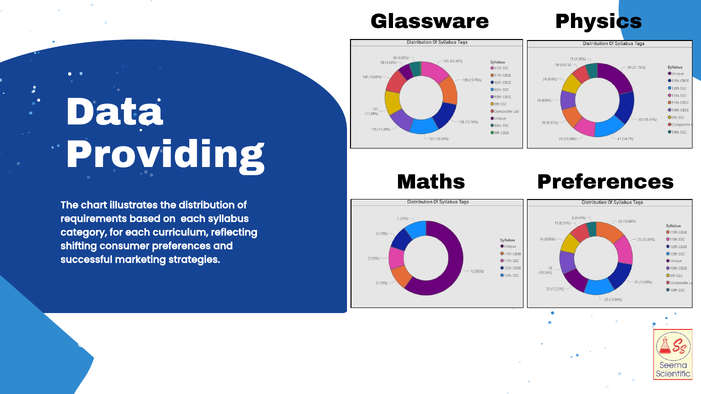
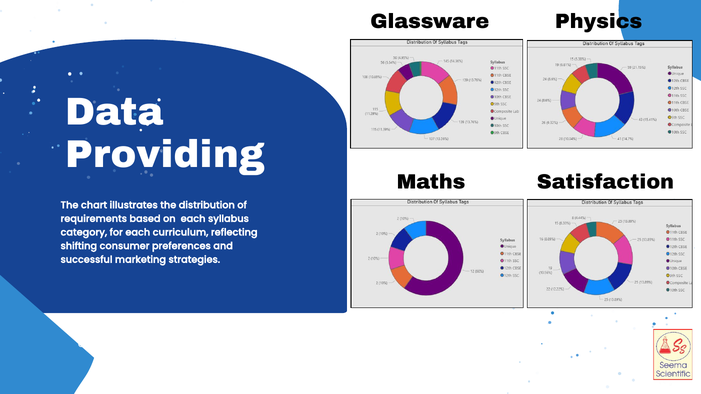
Maths Preferences: Preferences -> Satisfaction (605, 182)
